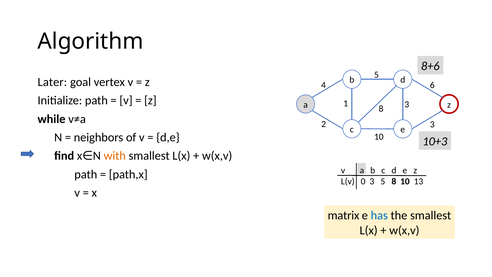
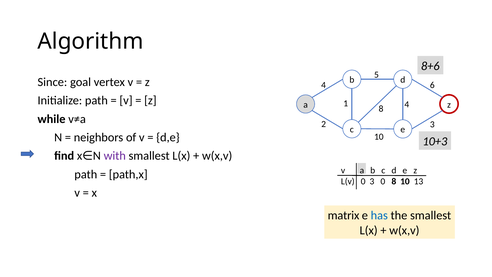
Later: Later -> Since (52, 82)
8 3: 3 -> 4 (407, 104)
with colour: orange -> purple (115, 156)
3 5: 5 -> 0 (383, 181)
